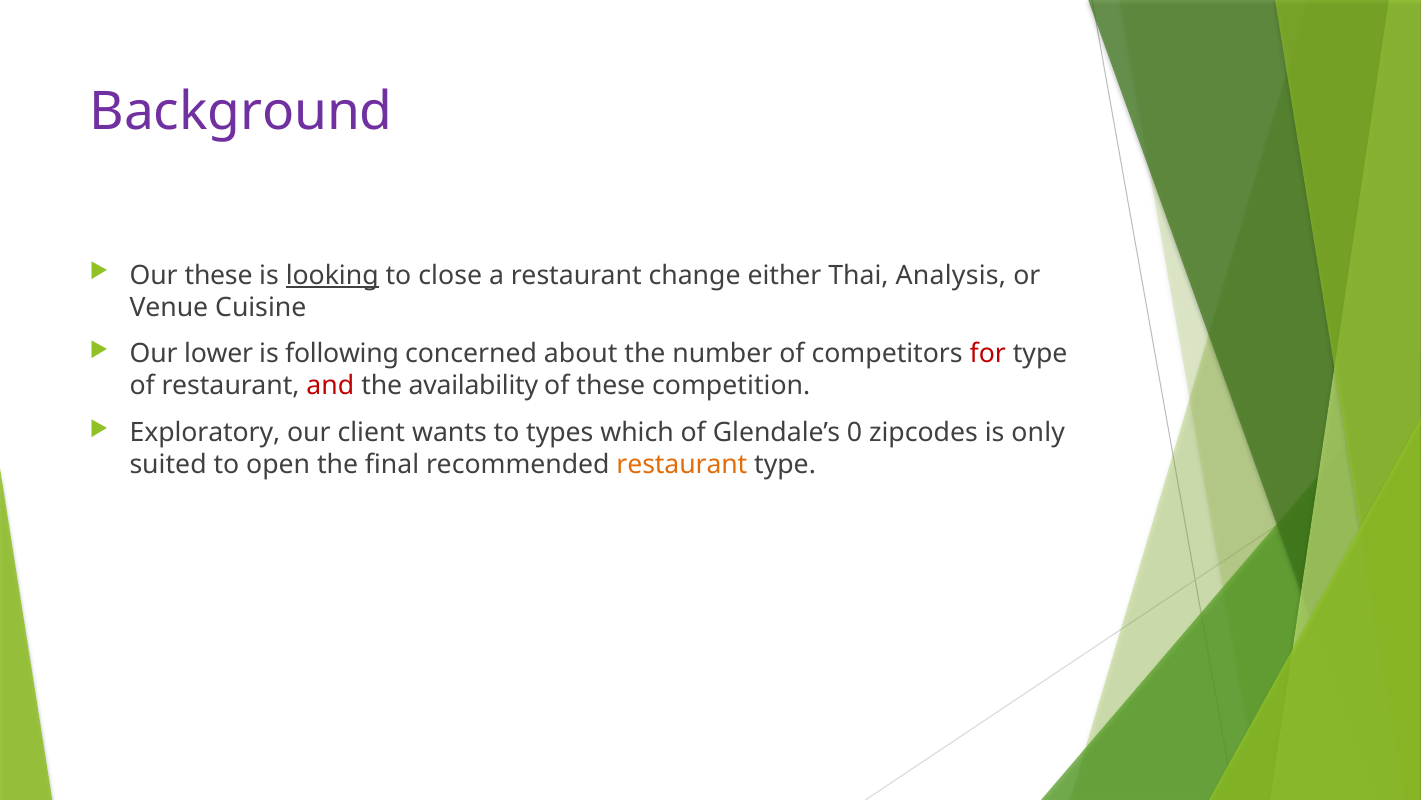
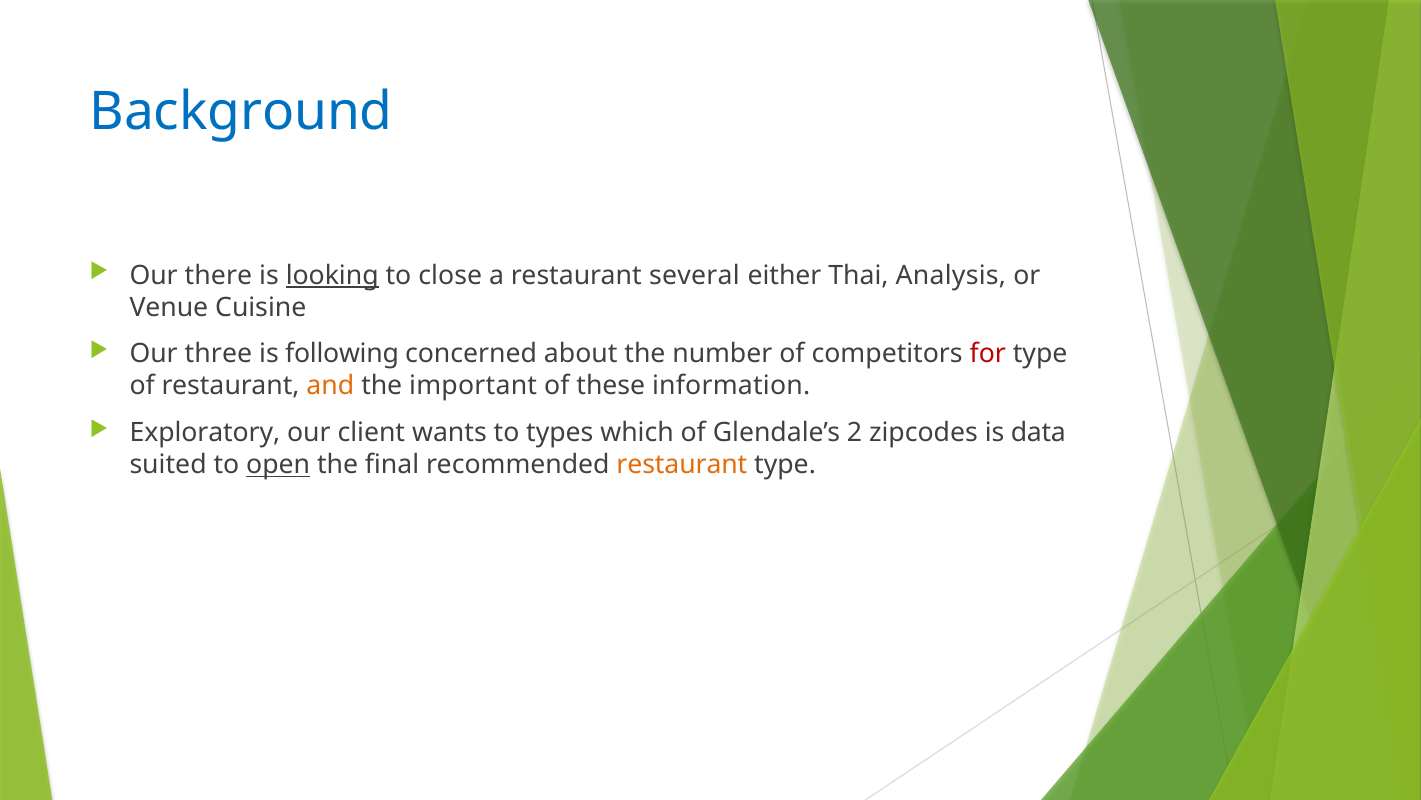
Background colour: purple -> blue (241, 112)
Our these: these -> there (218, 275)
change: change -> several (694, 275)
lower: lower -> three (218, 354)
and colour: red -> orange (330, 386)
availability: availability -> important (473, 386)
competition: competition -> information (731, 386)
0: 0 -> 2 (855, 433)
only: only -> data (1038, 433)
open underline: none -> present (278, 464)
